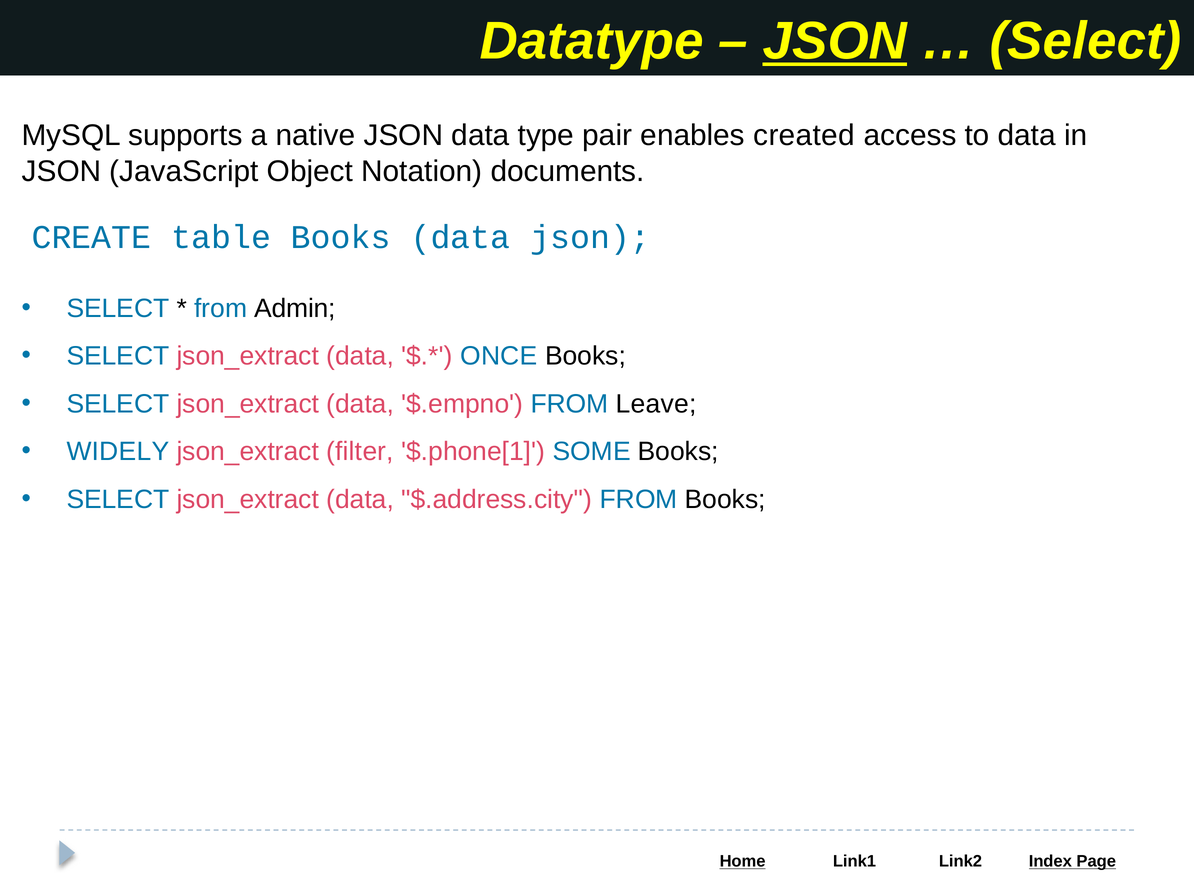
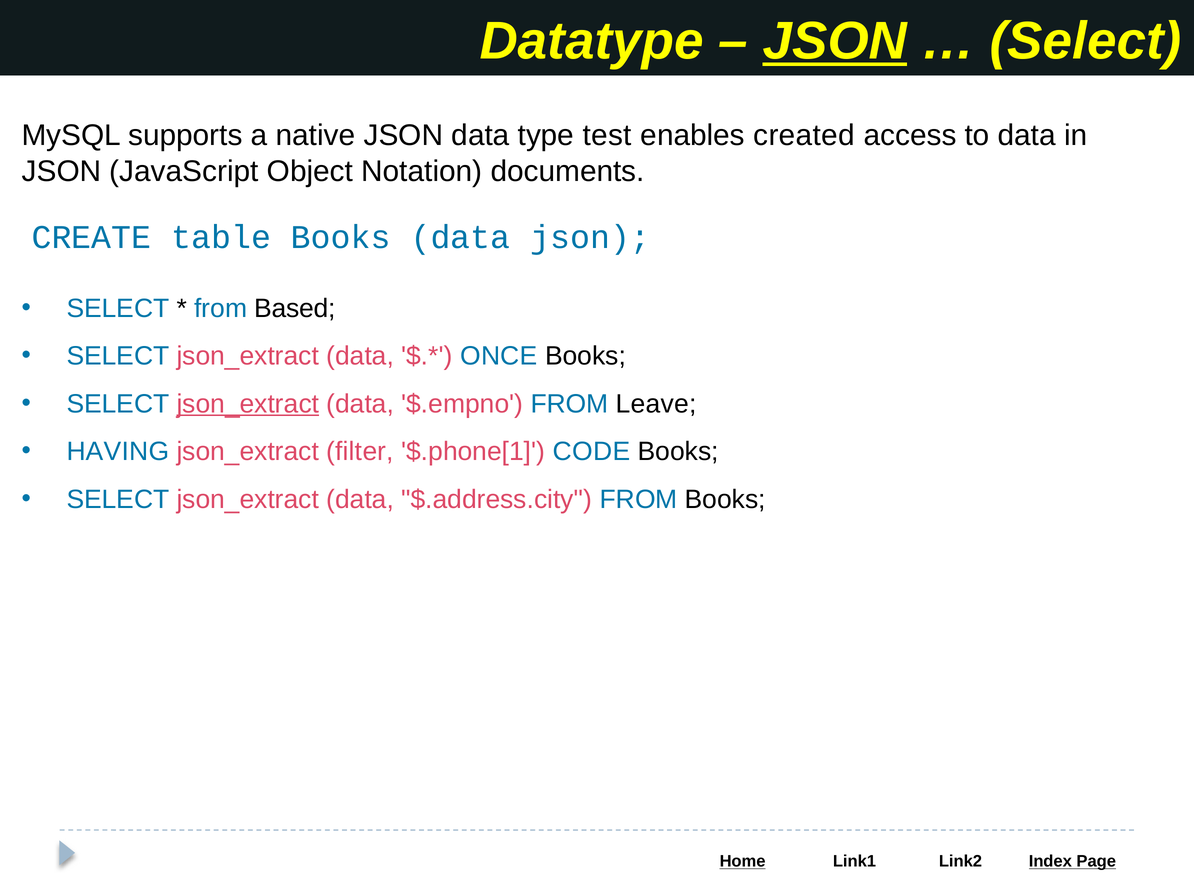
pair: pair -> test (607, 135)
Admin: Admin -> Based (295, 308)
json_extract underline: none -> present (248, 404)
WIDELY: WIDELY -> HAVING (118, 451)
SOME: SOME -> CODE (592, 451)
